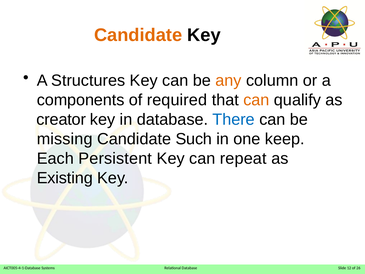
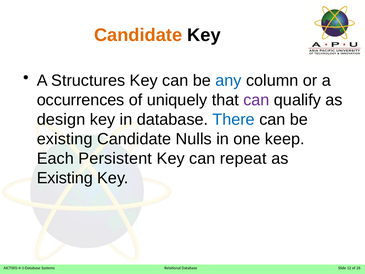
any colour: orange -> blue (229, 80)
components: components -> occurrences (81, 100)
required: required -> uniquely (177, 100)
can colour: orange -> purple (256, 100)
creator: creator -> design (61, 119)
missing: missing -> existing (65, 139)
Such: Such -> Nulls (194, 139)
